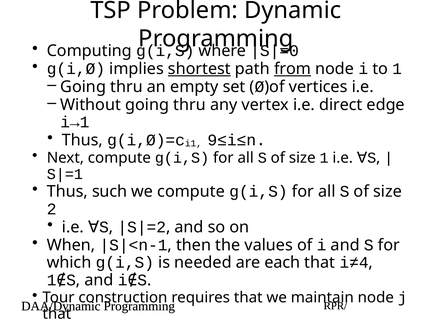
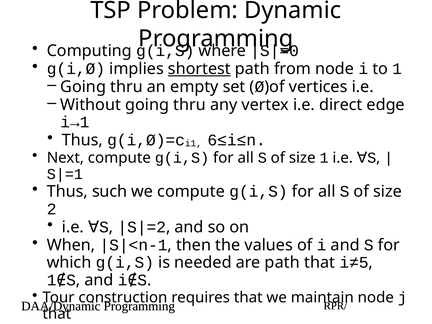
from underline: present -> none (293, 69)
9≤i≤n: 9≤i≤n -> 6≤i≤n (237, 140)
are each: each -> path (282, 263)
i≠4: i≠4 -> i≠5 (354, 263)
